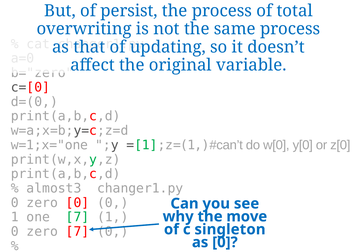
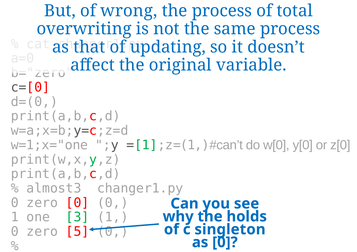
persist: persist -> wrong (129, 11)
one 7: 7 -> 3 (77, 217)
move: move -> holds (247, 216)
zero 7: 7 -> 5 (77, 231)
